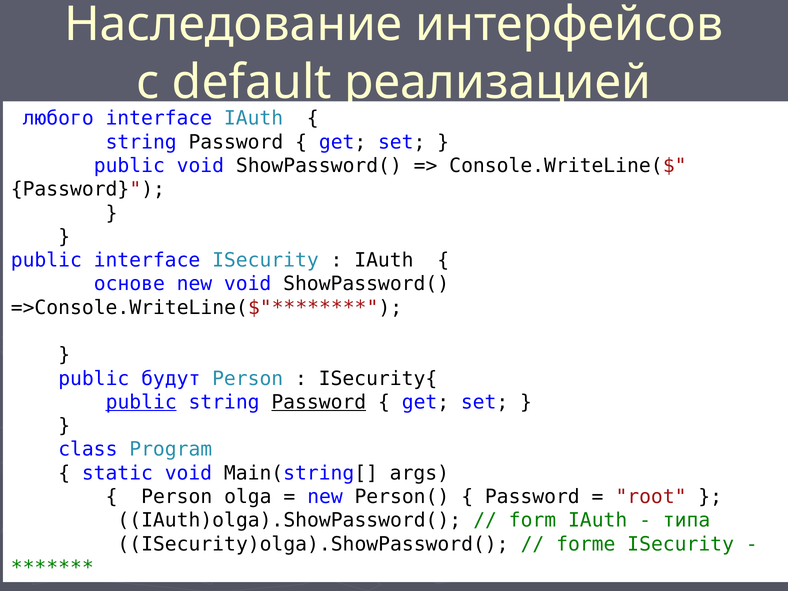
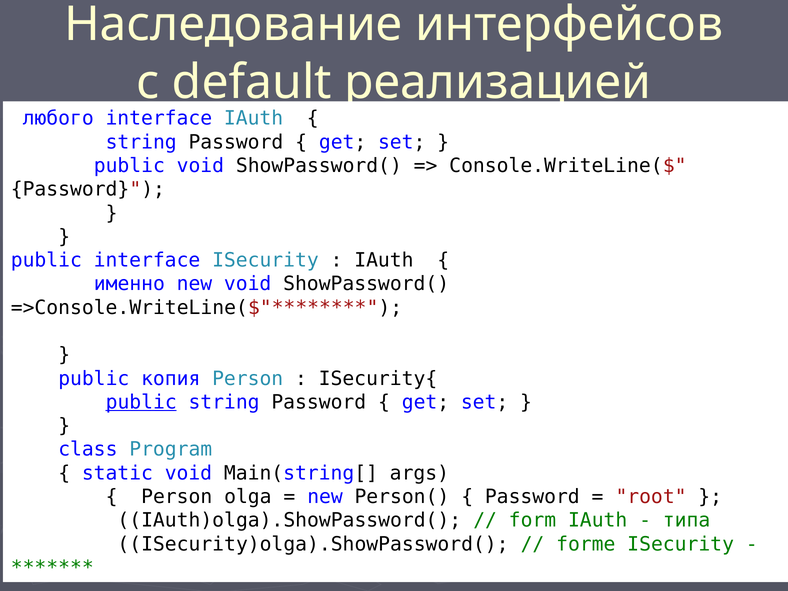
основе: основе -> именно (129, 284)
будут: будут -> копия (171, 379)
Password underline: present -> none (319, 402)
